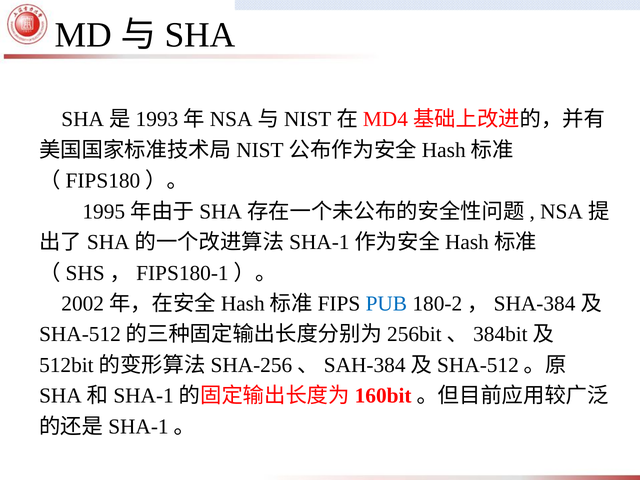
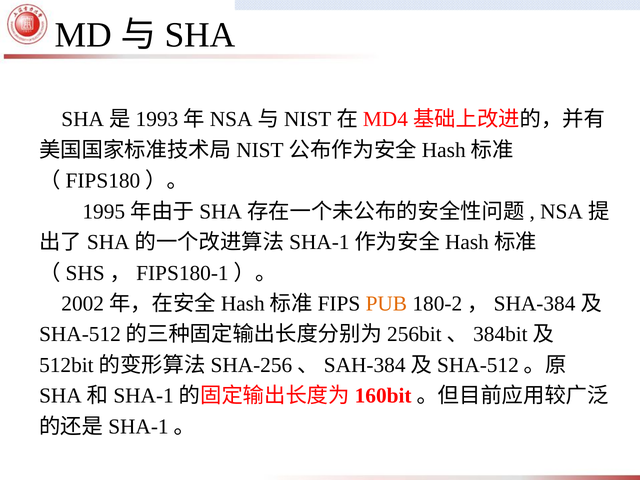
PUB colour: blue -> orange (386, 304)
